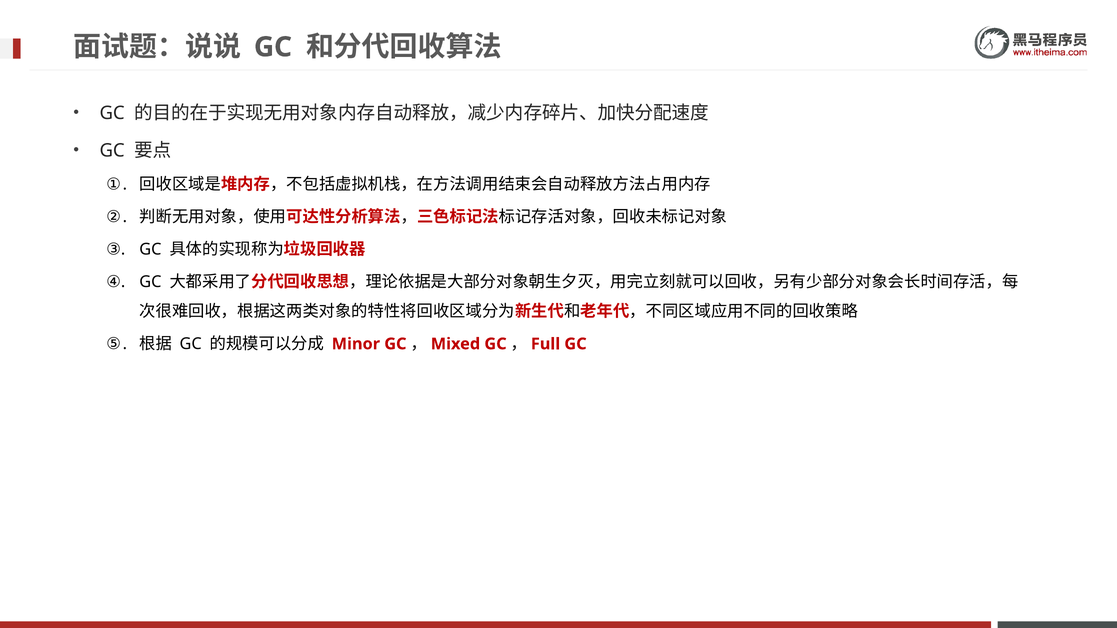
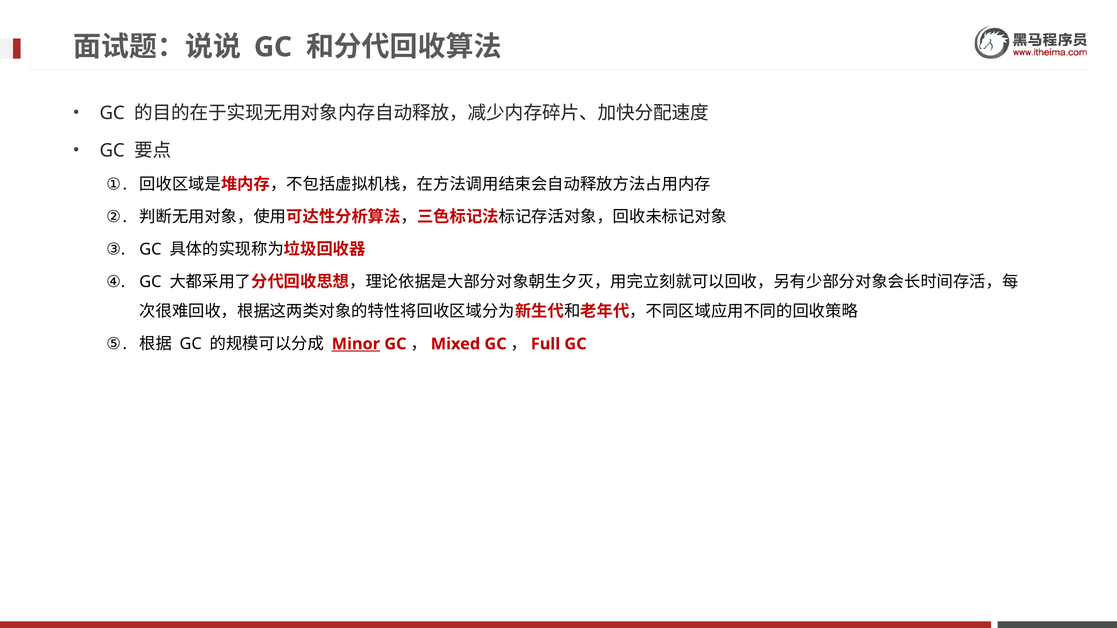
Minor underline: none -> present (356, 344)
